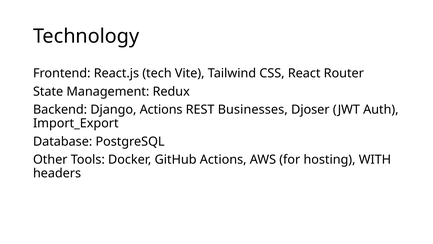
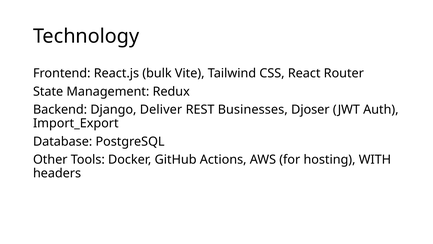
tech: tech -> bulk (157, 73)
Django Actions: Actions -> Deliver (161, 110)
